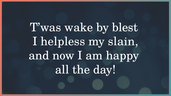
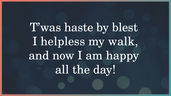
wake: wake -> haste (79, 27)
slain: slain -> walk (123, 42)
